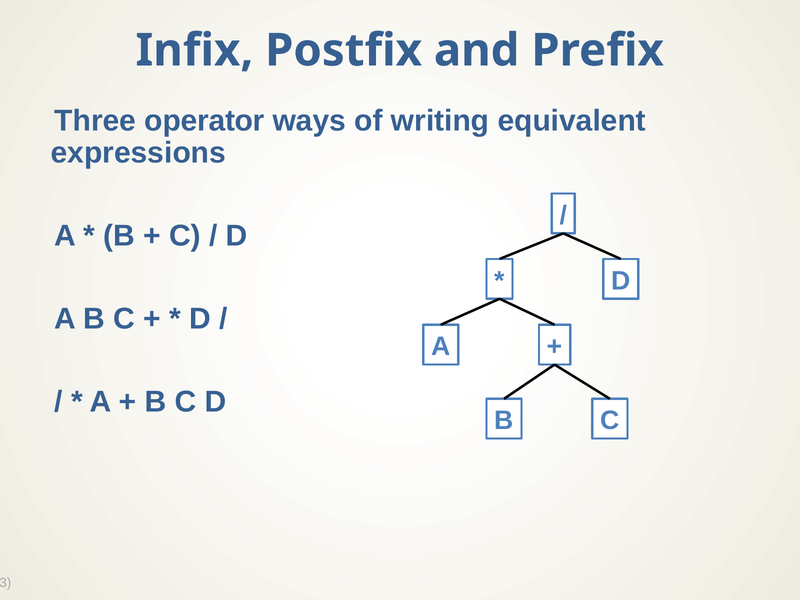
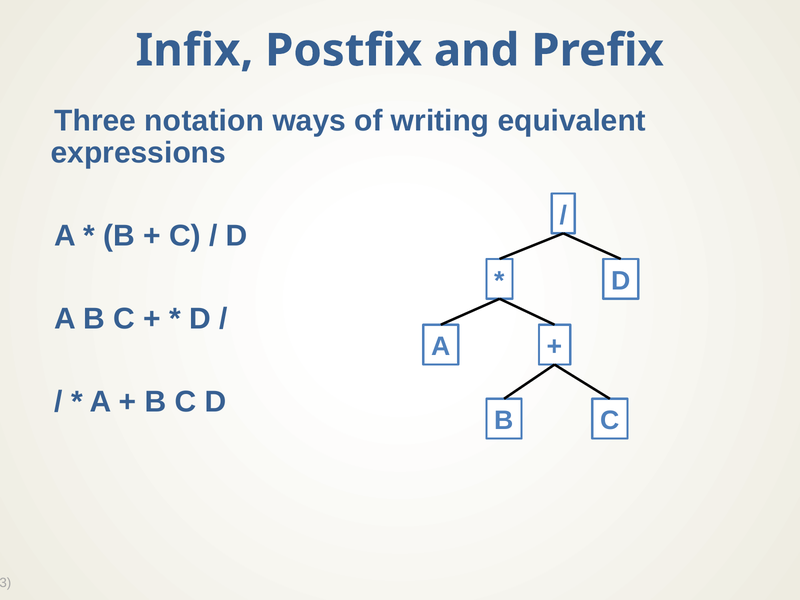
operator: operator -> notation (204, 121)
